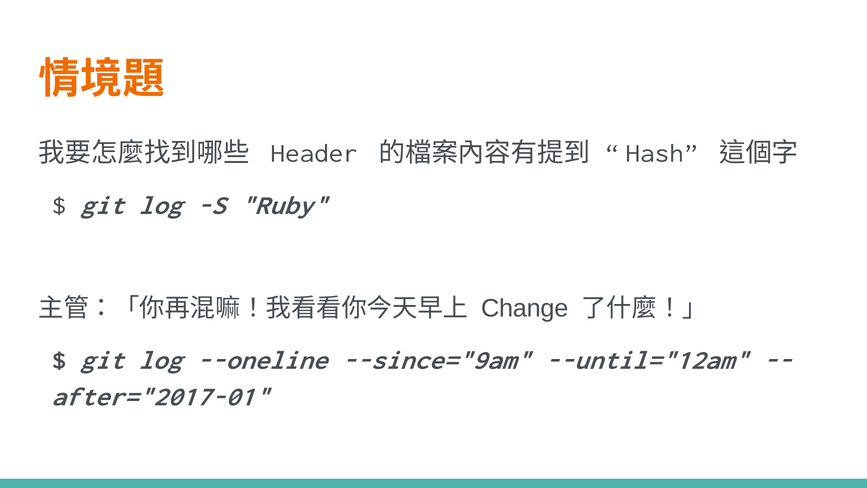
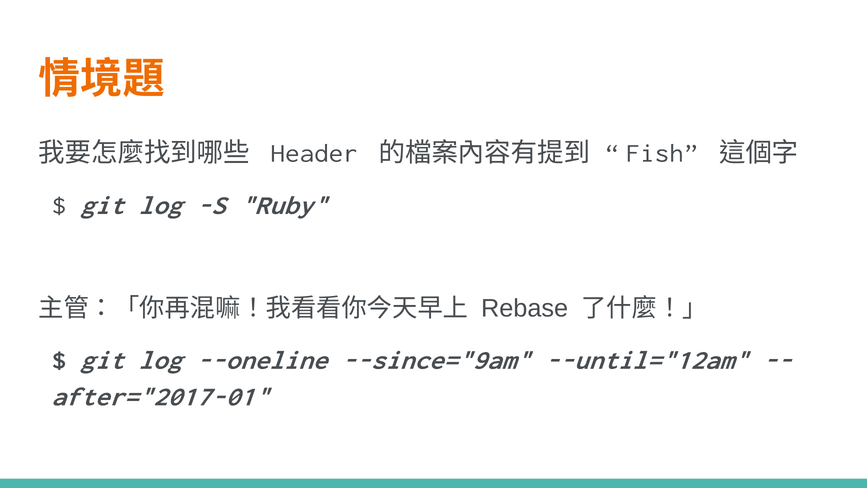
Hash: Hash -> Fish (662, 153)
Change: Change -> Rebase (525, 308)
